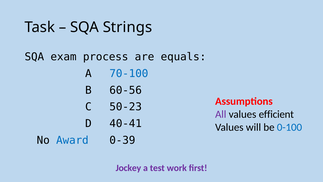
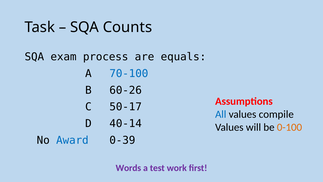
Strings: Strings -> Counts (127, 27)
60-56: 60-56 -> 60-26 (126, 90)
50-23: 50-23 -> 50-17 (126, 107)
All colour: purple -> blue (221, 114)
efficient: efficient -> compile (276, 114)
40-41: 40-41 -> 40-14 (126, 123)
0-100 colour: blue -> orange (289, 127)
Jockey: Jockey -> Words (128, 168)
